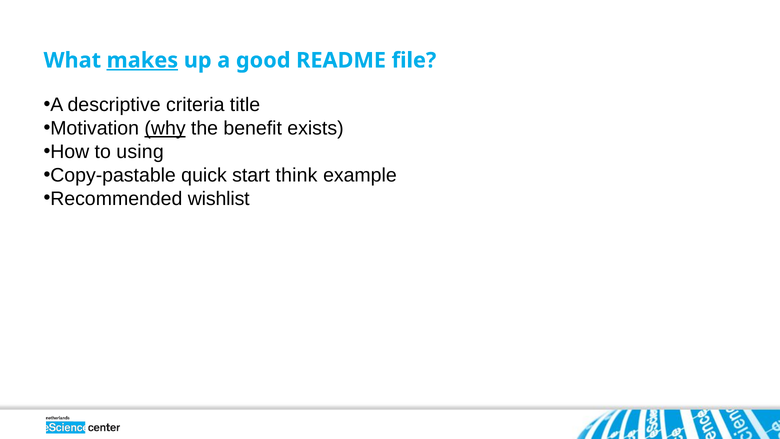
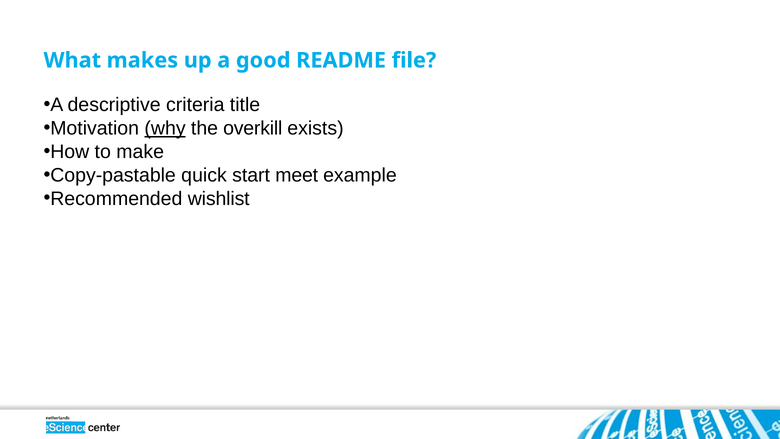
makes underline: present -> none (142, 60)
benefit: benefit -> overkill (253, 128)
using: using -> make (140, 152)
think: think -> meet (297, 175)
